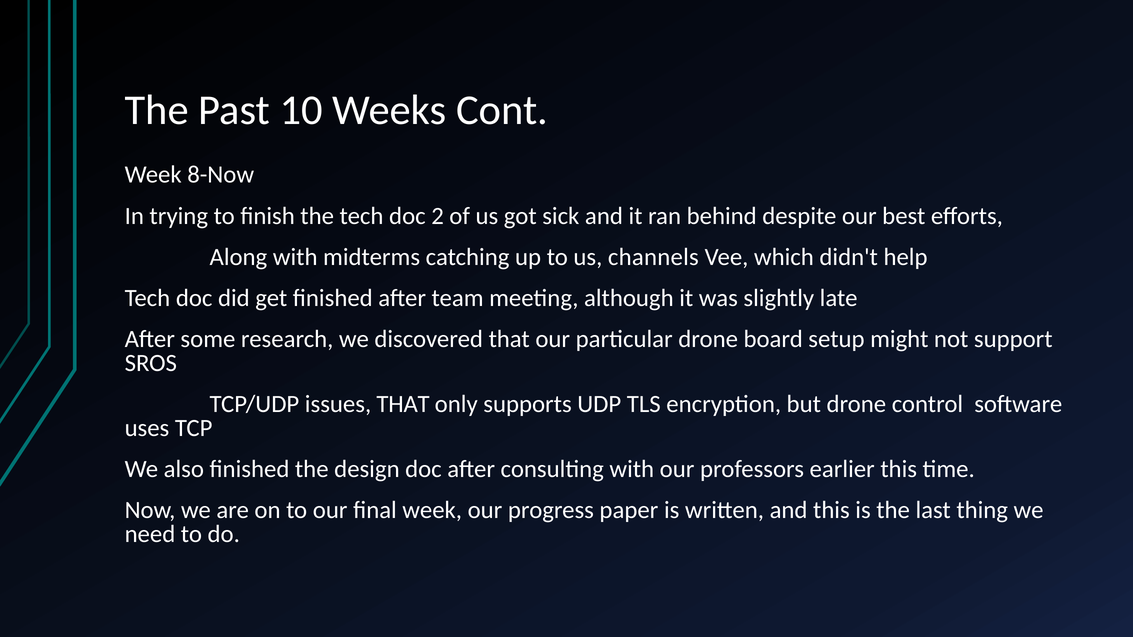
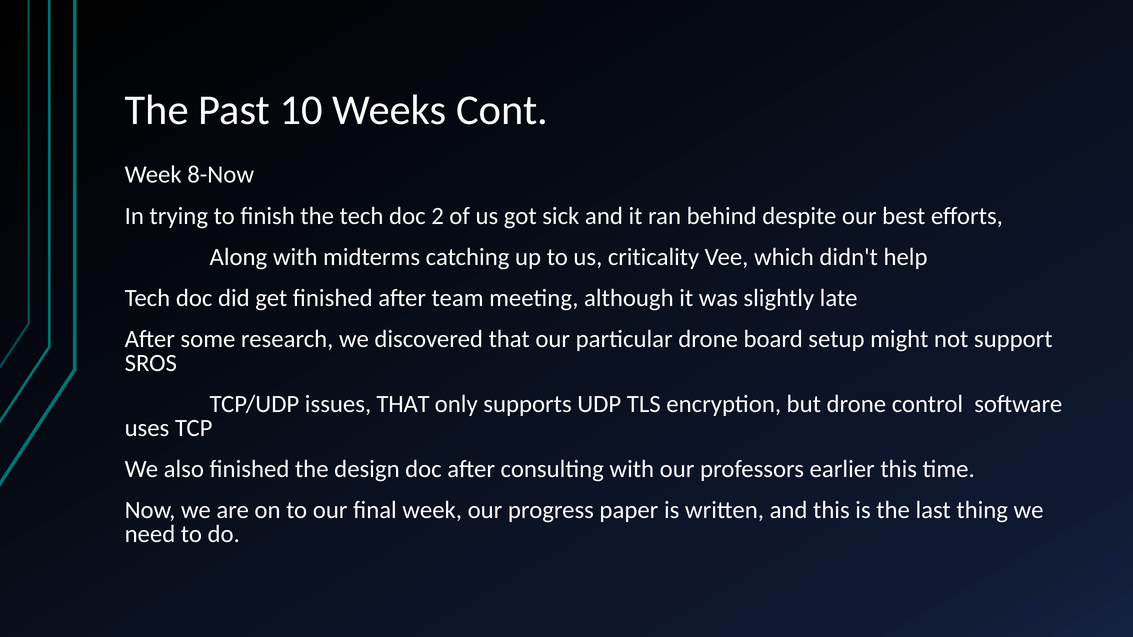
channels: channels -> criticality (654, 257)
